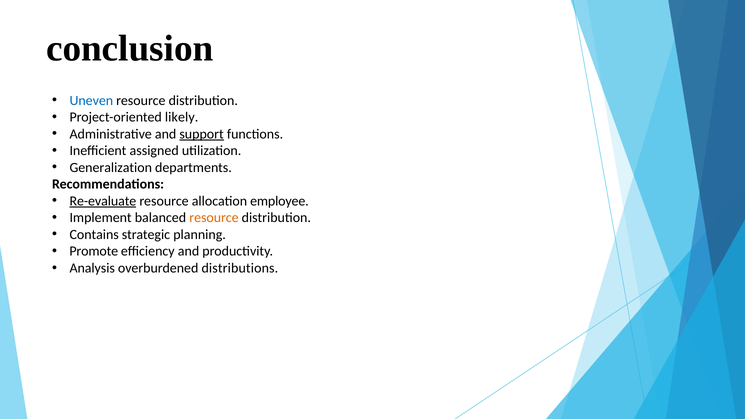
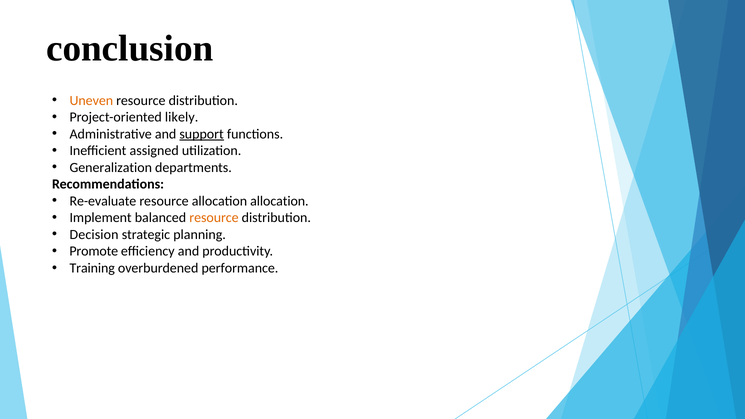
Uneven colour: blue -> orange (91, 101)
Re-evaluate underline: present -> none (103, 201)
allocation employee: employee -> allocation (279, 201)
Contains: Contains -> Decision (94, 235)
Analysis: Analysis -> Training (92, 268)
distributions: distributions -> performance (240, 268)
